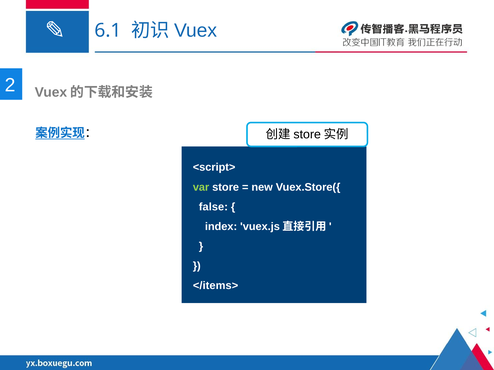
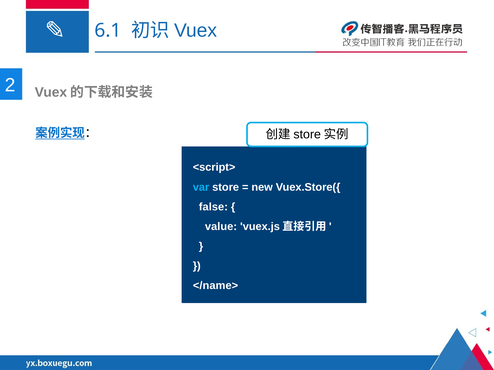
var colour: light green -> light blue (201, 187)
index: index -> value (221, 227)
</items>: </items> -> </name> (216, 286)
